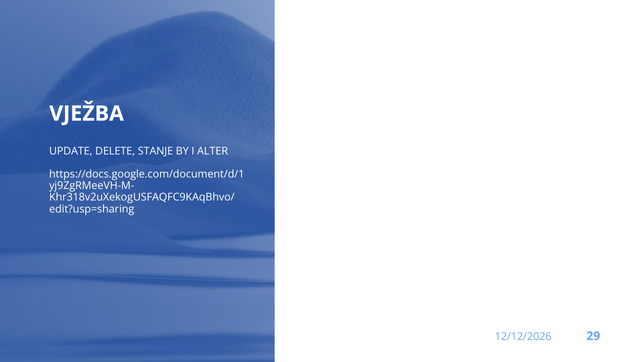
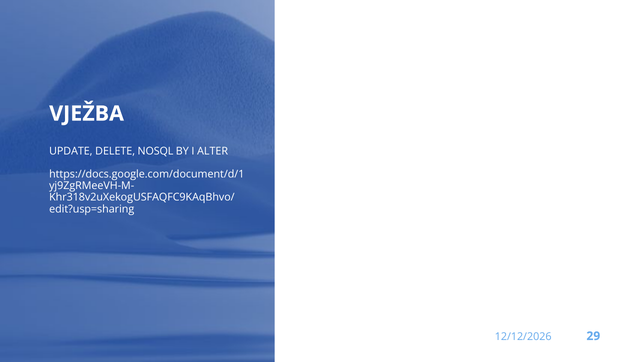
STANJE: STANJE -> NOSQL (155, 151)
